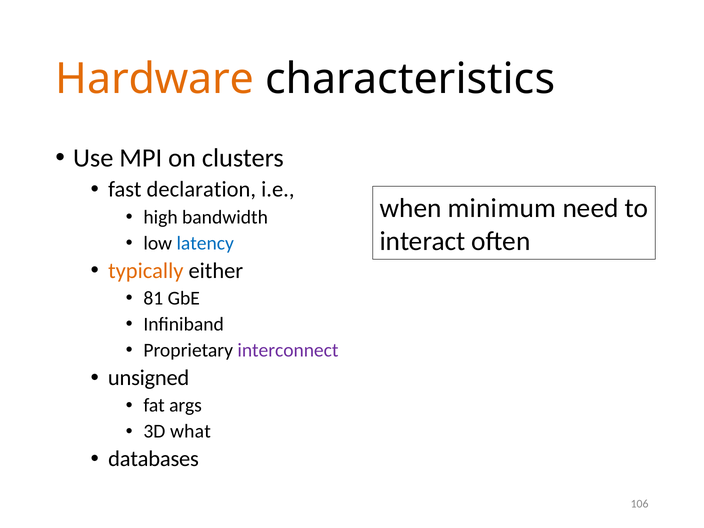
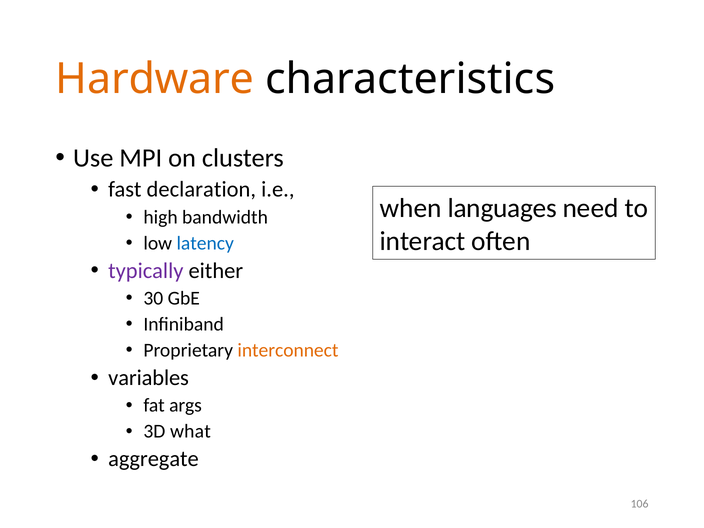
minimum: minimum -> languages (502, 208)
typically colour: orange -> purple (146, 271)
81: 81 -> 30 (153, 298)
interconnect colour: purple -> orange (288, 350)
unsigned: unsigned -> variables (149, 378)
databases: databases -> aggregate (153, 459)
